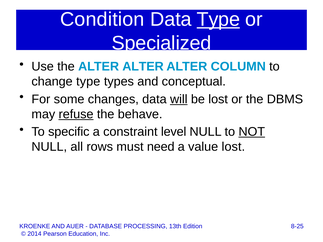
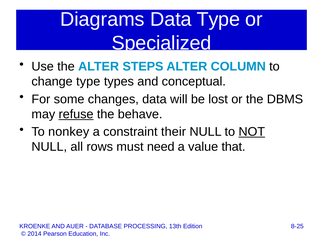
Condition: Condition -> Diagrams (102, 19)
Type underline: present -> none (218, 19)
the ALTER ALTER: ALTER -> STEPS (143, 67)
will underline: present -> none (179, 99)
specific: specific -> nonkey (69, 132)
level: level -> their (174, 132)
value lost: lost -> that (233, 147)
